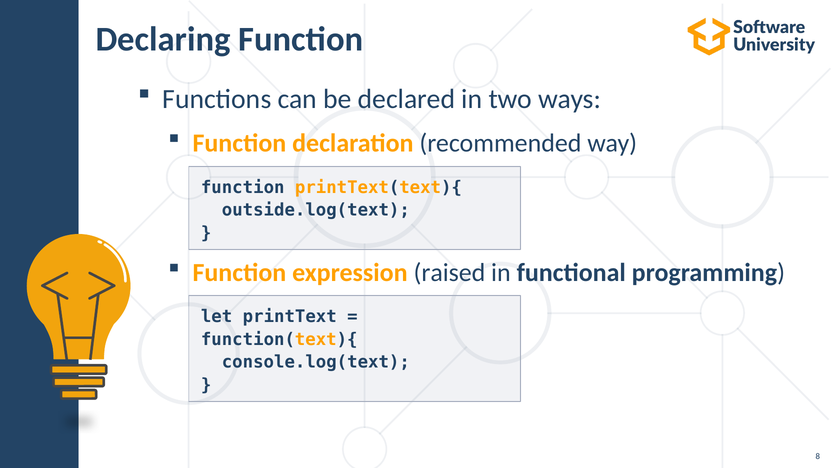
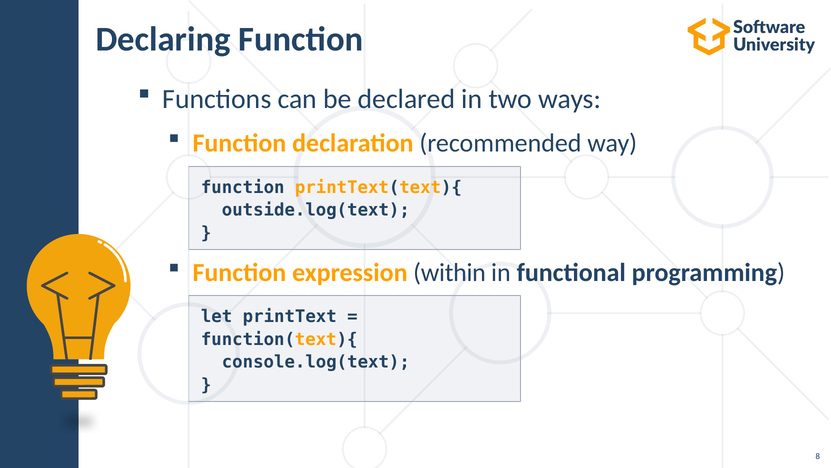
raised: raised -> within (450, 272)
